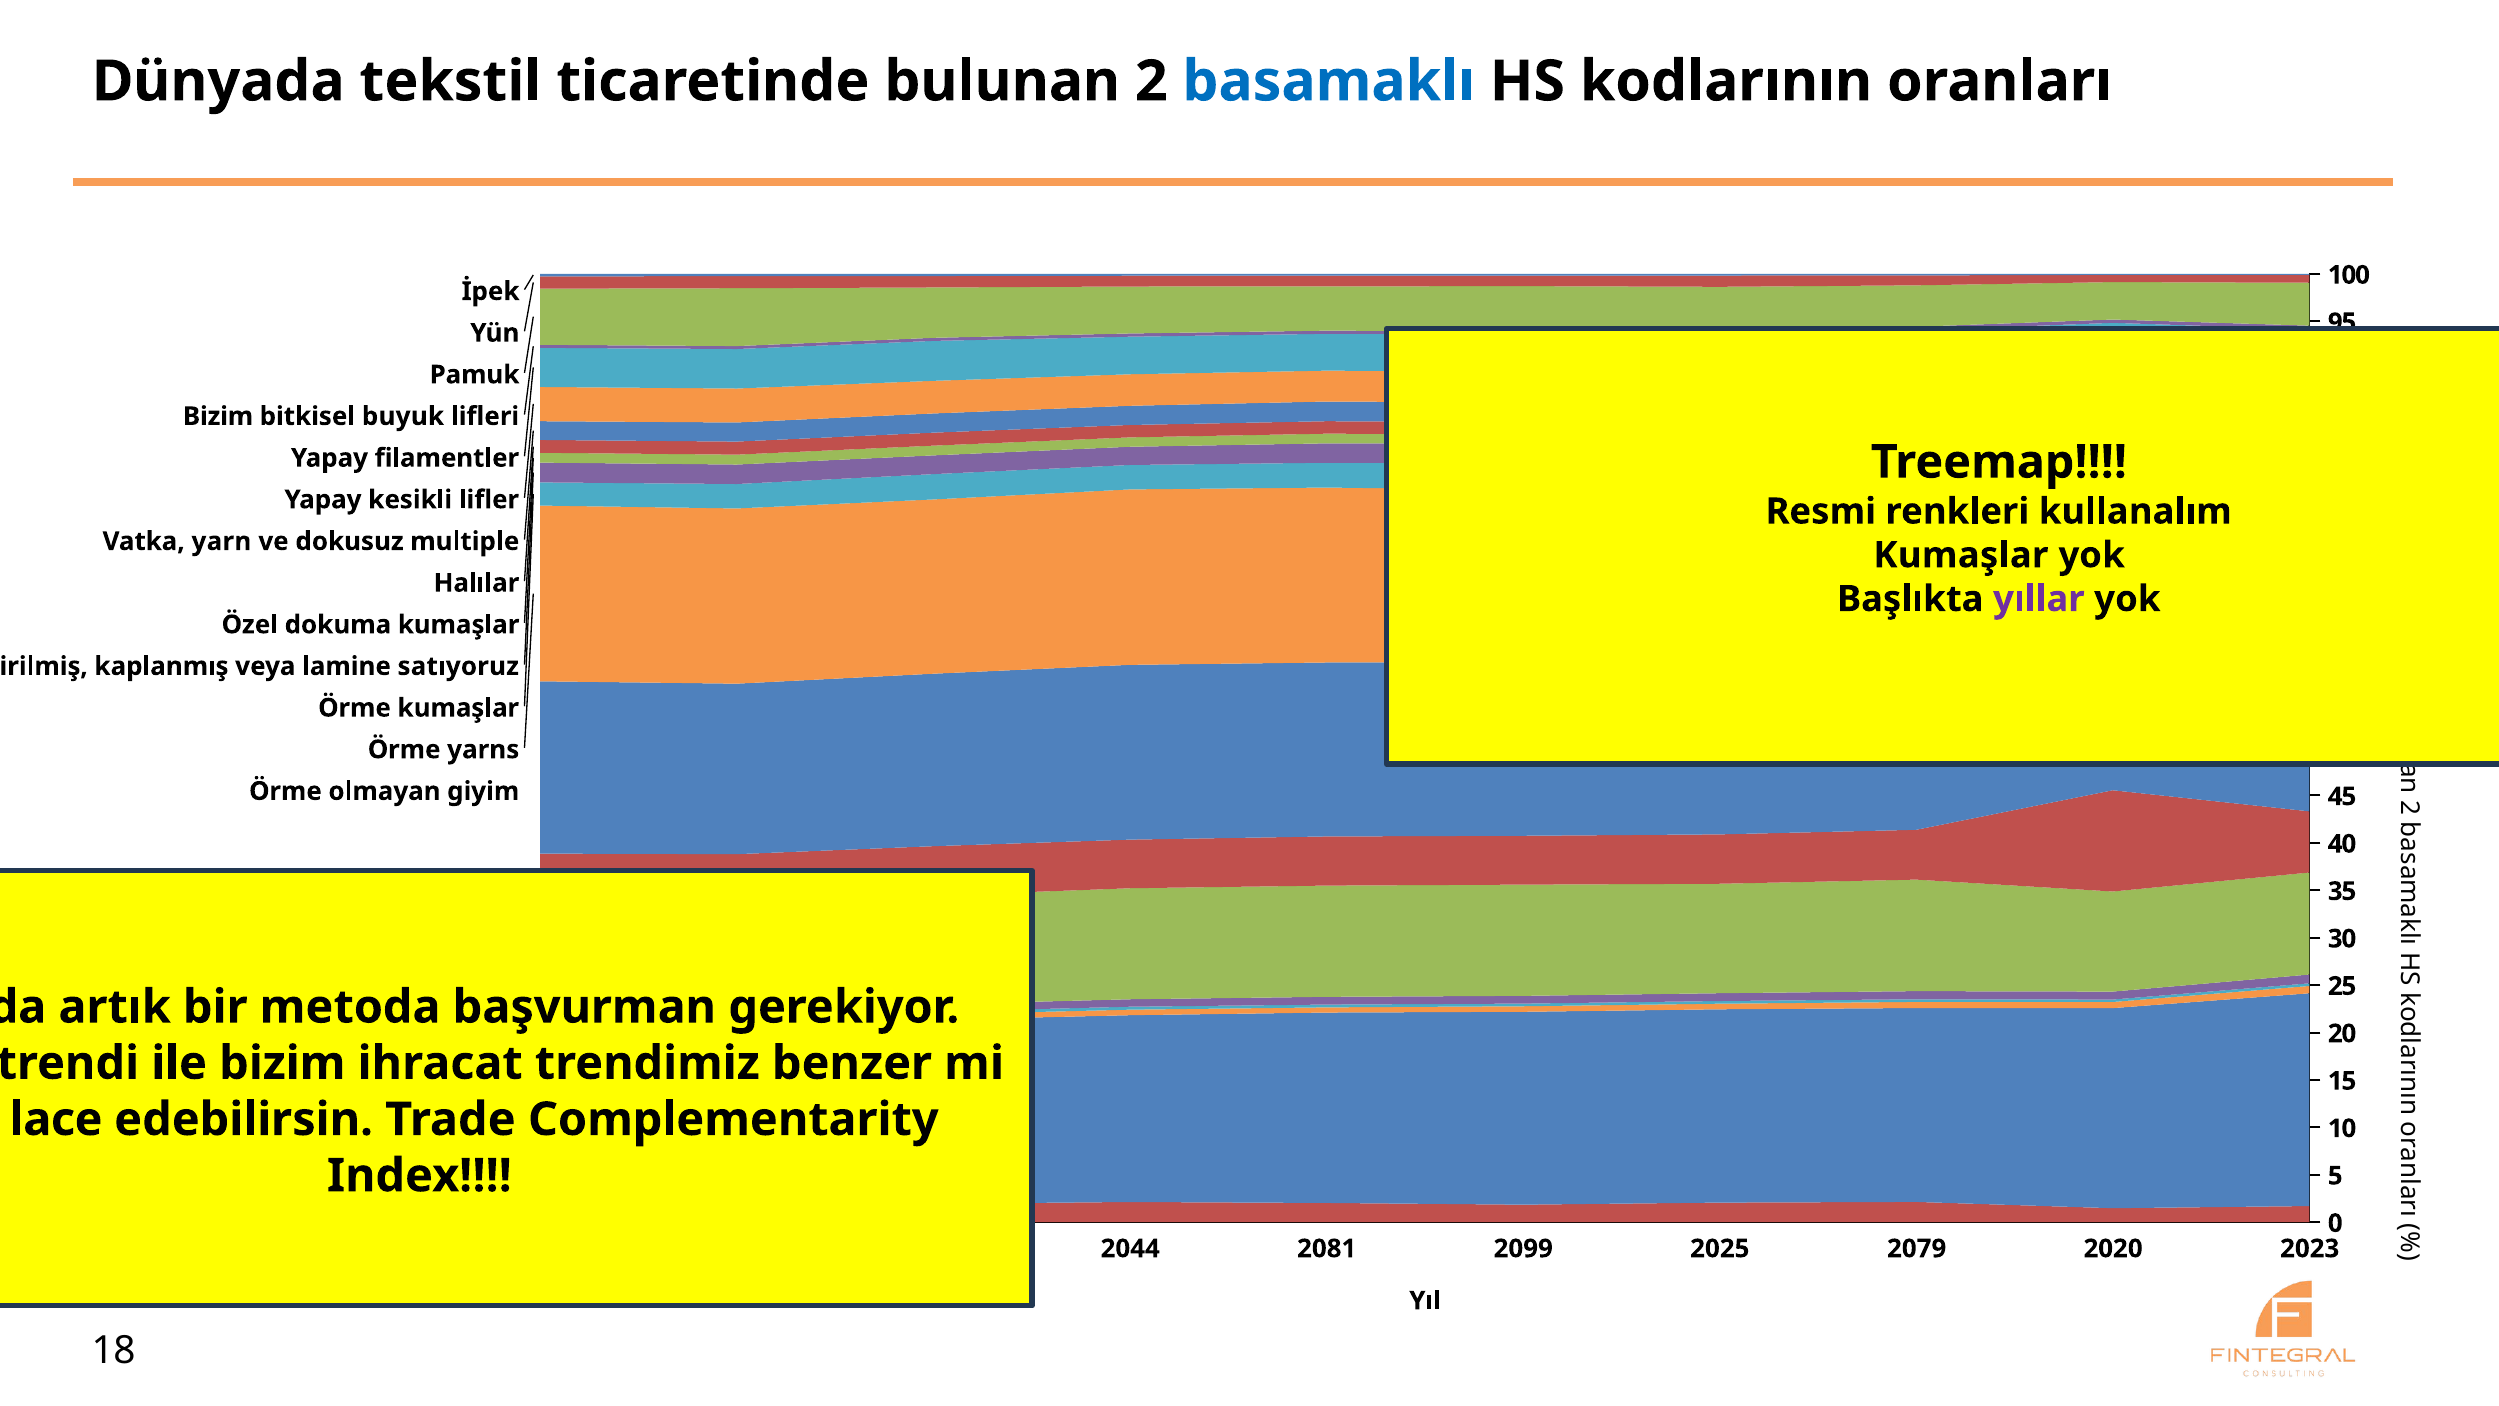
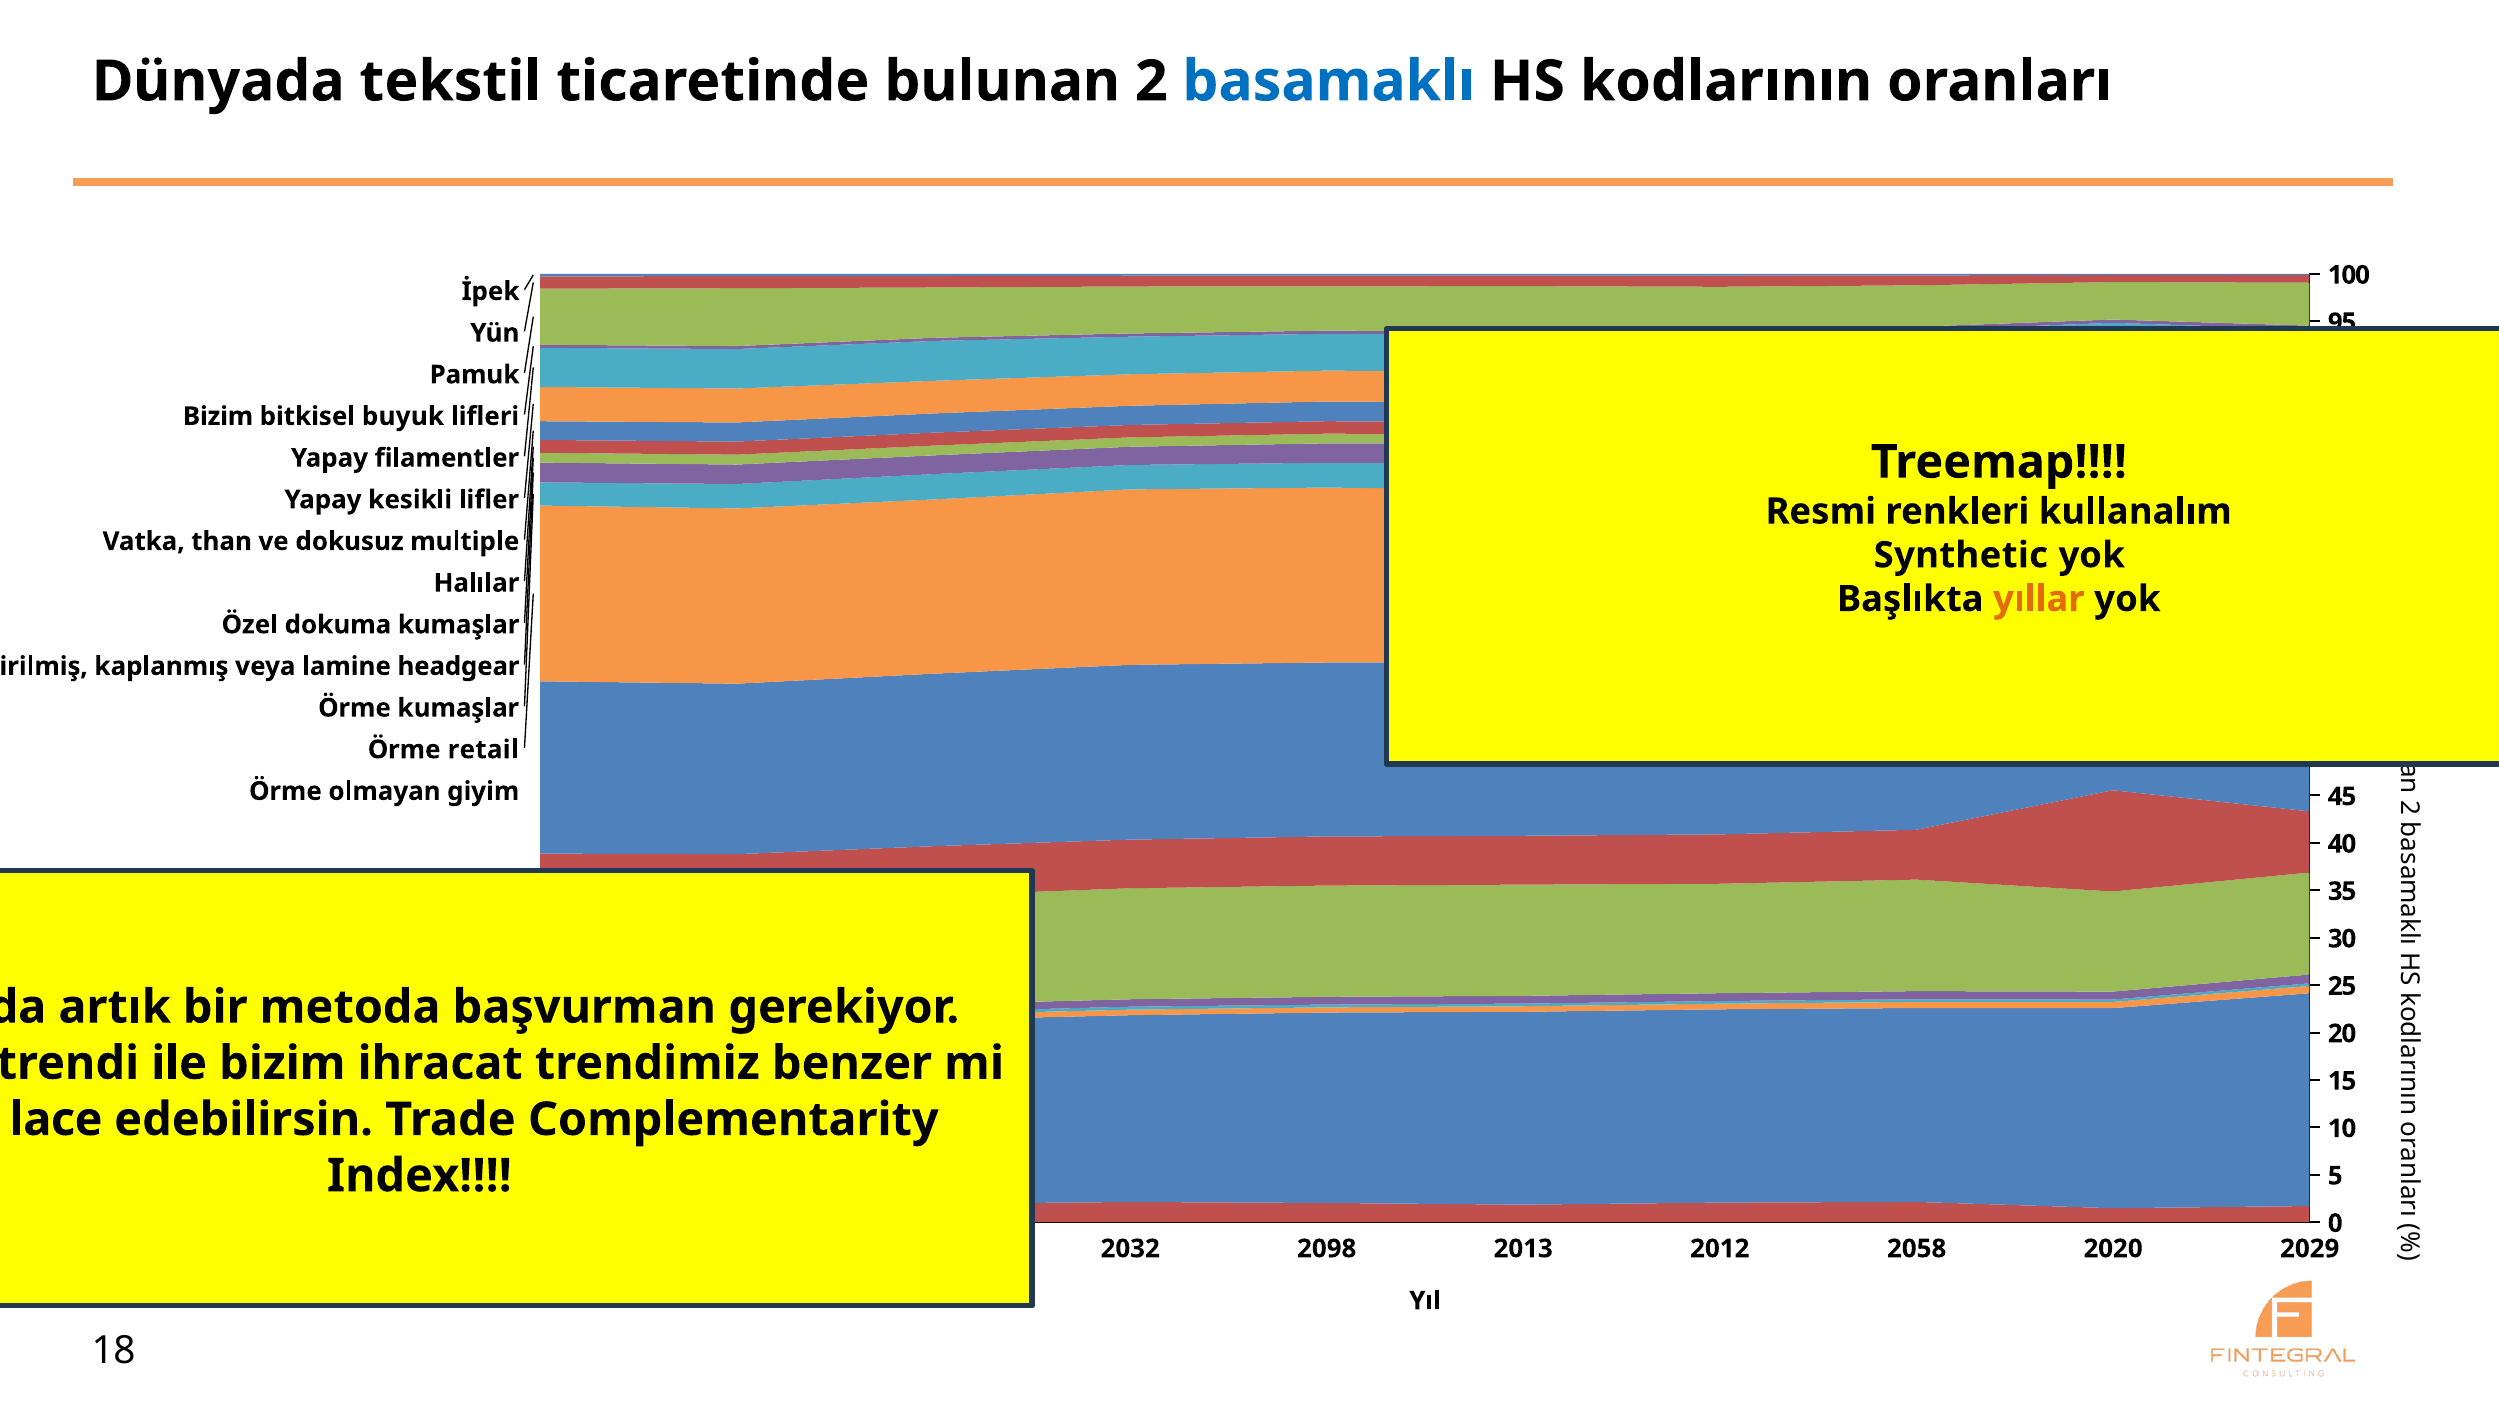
yarn: yarn -> than (222, 541)
Kumaşlar: Kumaşlar -> Synthetic (1961, 555)
yıllar colour: purple -> orange (2039, 599)
satıyoruz: satıyoruz -> headgear (458, 666)
yarns: yarns -> retail (483, 750)
2044: 2044 -> 2032 (1130, 1248)
2081: 2081 -> 2098 (1327, 1248)
2099: 2099 -> 2013 (1523, 1248)
2025: 2025 -> 2012 (1720, 1248)
2079: 2079 -> 2058 (1917, 1248)
2023: 2023 -> 2029 (2310, 1248)
